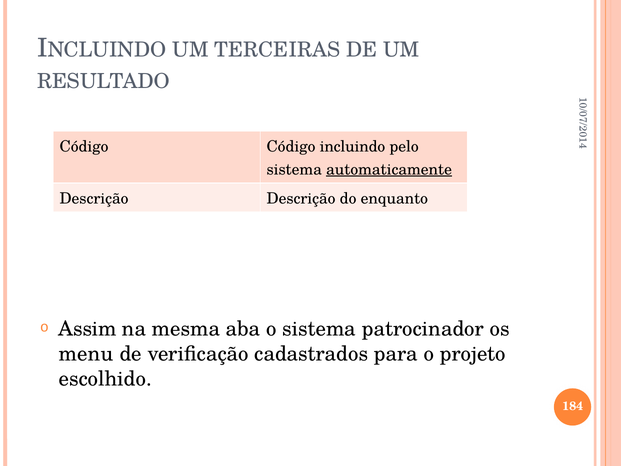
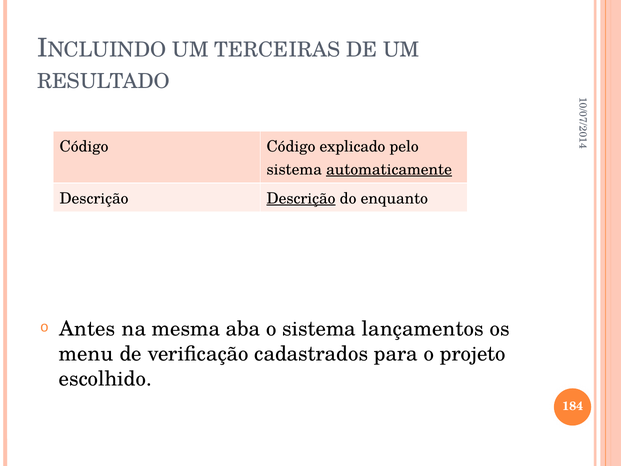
incluindo: incluindo -> explicado (352, 147)
Descrição underline: none -> present (301, 198)
Assim: Assim -> Antes (87, 329)
patrocinador: patrocinador -> lançamentos (423, 329)
